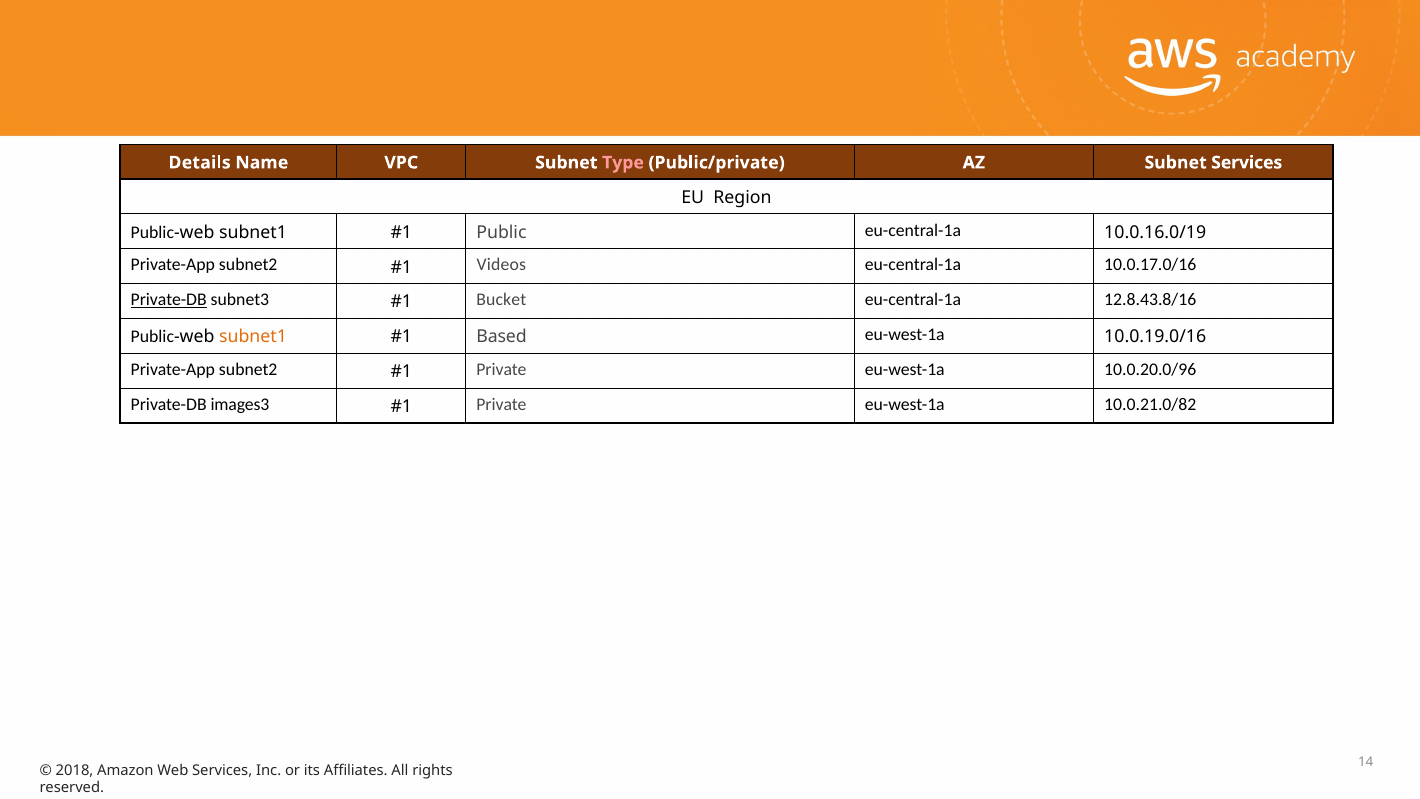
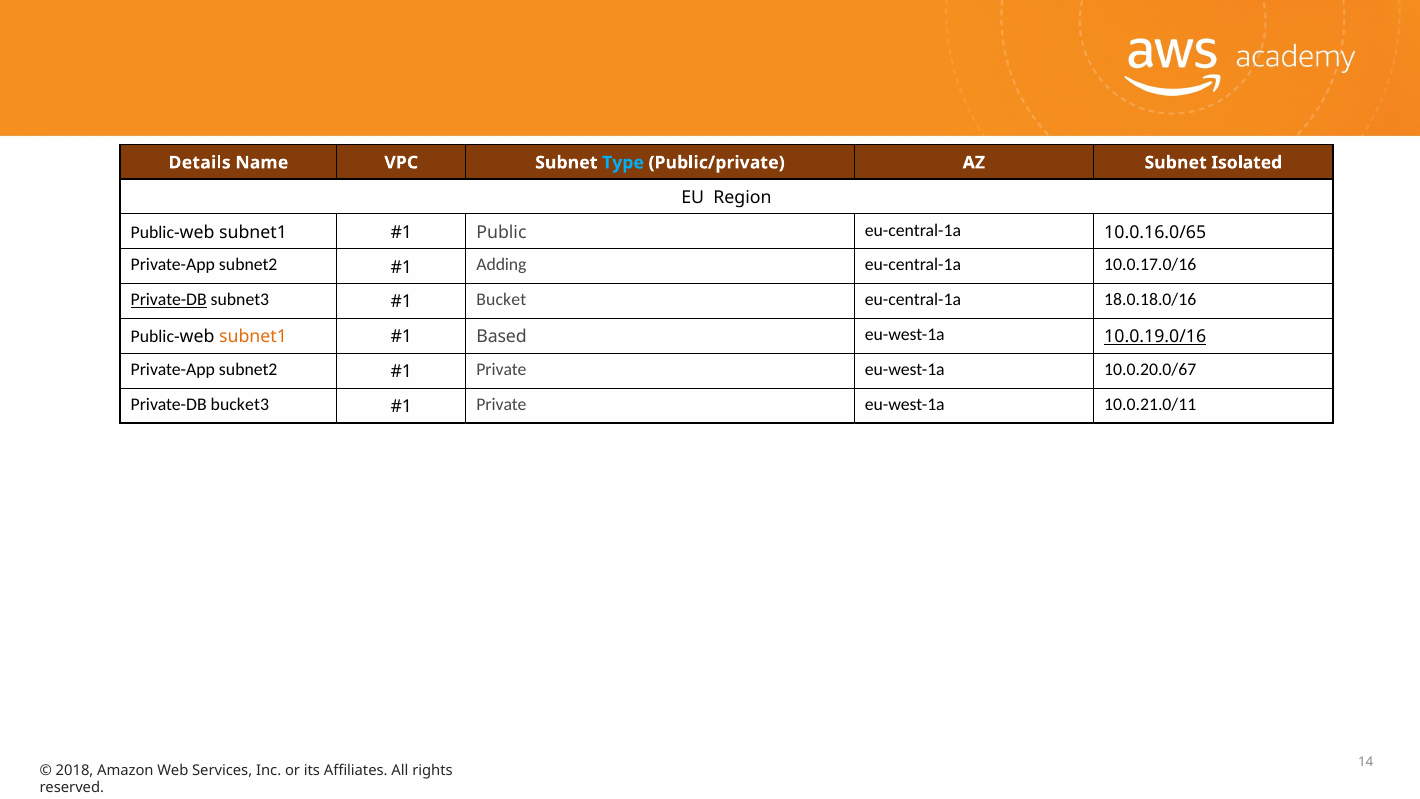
Type colour: pink -> light blue (623, 163)
Subnet Services: Services -> Isolated (1247, 163)
10.0.16.0/19: 10.0.16.0/19 -> 10.0.16.0/65 (1155, 232)
Videos: Videos -> Adding (501, 265)
12.8.43.8/16: 12.8.43.8/16 -> 18.0.18.0/16 (1150, 300)
10.0.19.0/16 underline: none -> present (1155, 337)
10.0.20.0/96: 10.0.20.0/96 -> 10.0.20.0/67 (1150, 369)
images3: images3 -> bucket3 (240, 404)
10.0.21.0/82: 10.0.21.0/82 -> 10.0.21.0/11 (1150, 404)
